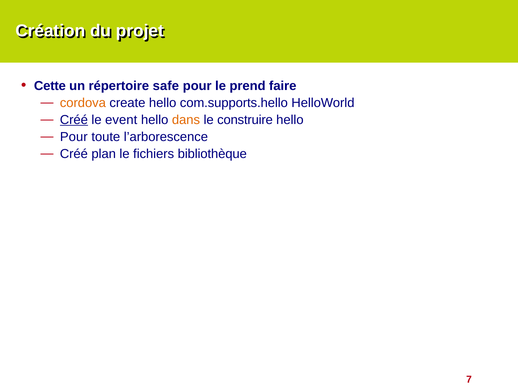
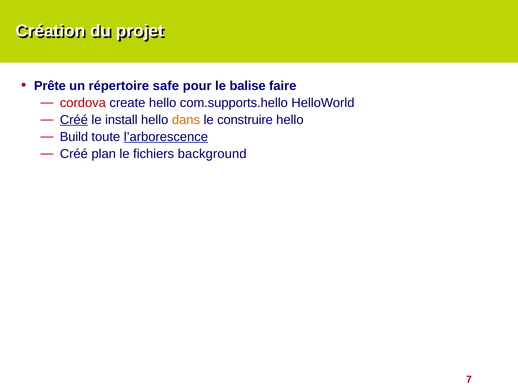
Cette: Cette -> Prête (50, 86)
prend: prend -> balise (248, 86)
cordova colour: orange -> red (83, 103)
event: event -> install (121, 120)
Pour: Pour -> Build (74, 137)
l’arborescence underline: none -> present (166, 137)
bibliothèque: bibliothèque -> background (212, 154)
